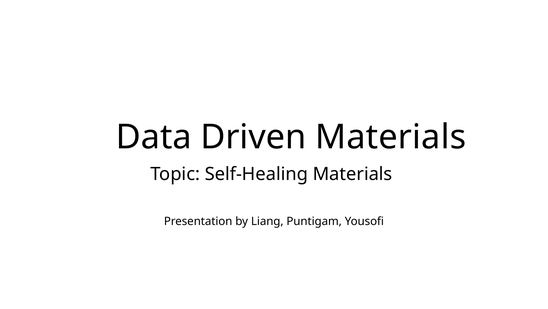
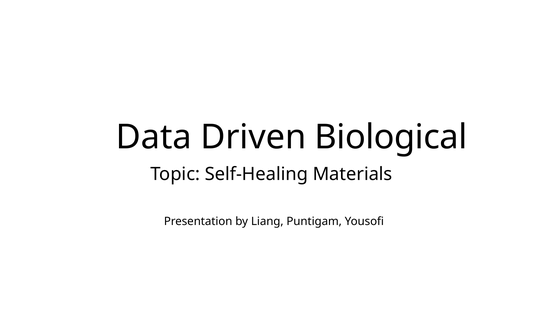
Driven Materials: Materials -> Biological (391, 137)
